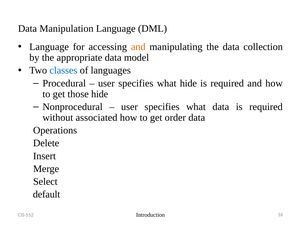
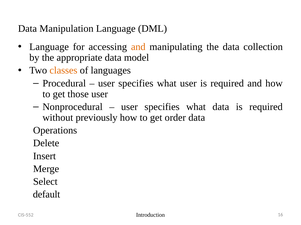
classes colour: blue -> orange (63, 71)
what hide: hide -> user (188, 84)
those hide: hide -> user (100, 94)
associated: associated -> previously (97, 118)
